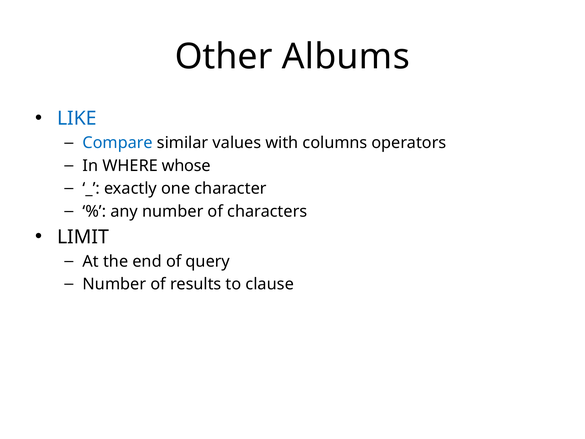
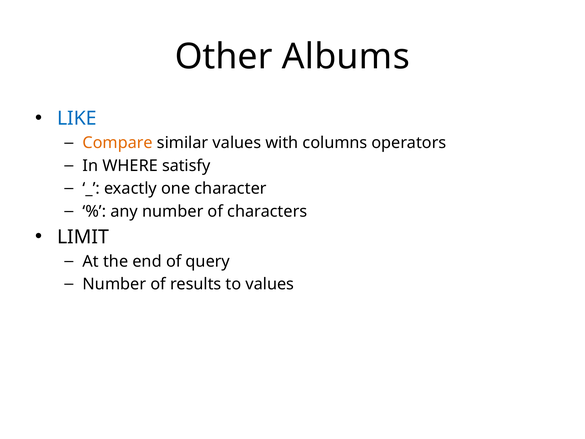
Compare colour: blue -> orange (118, 143)
whose: whose -> satisfy (186, 166)
to clause: clause -> values (270, 284)
